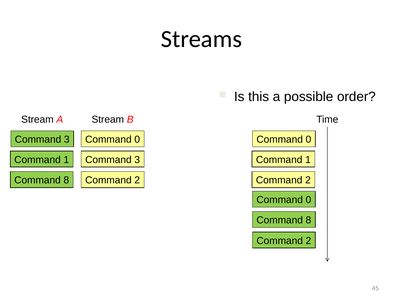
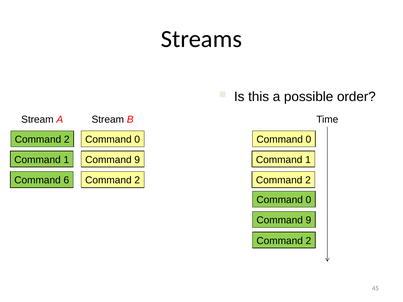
3: 3 -> 2 (67, 140)
3: 3 -> 9 (137, 160)
8: 8 -> 6 (66, 180)
8: 8 -> 9 (308, 220)
